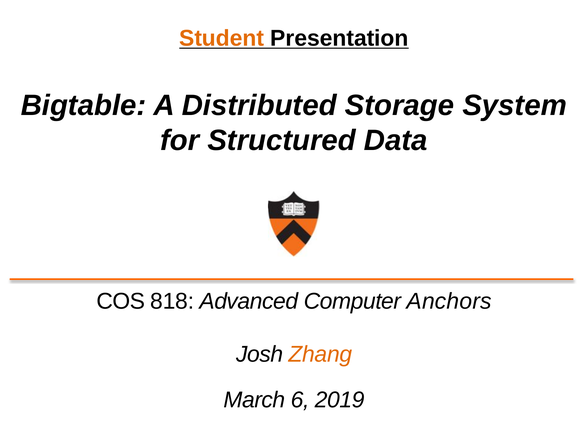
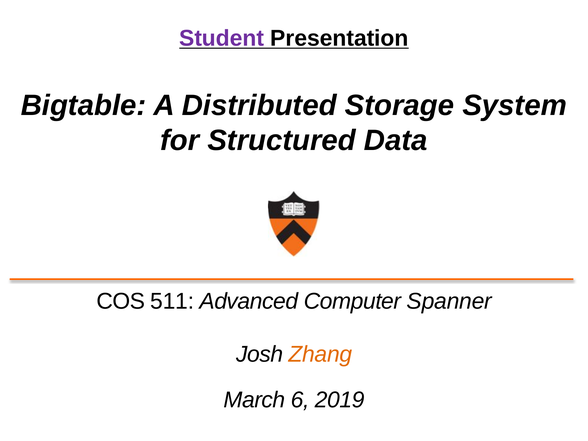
Student colour: orange -> purple (222, 38)
818: 818 -> 511 (172, 301)
Anchors: Anchors -> Spanner (449, 301)
